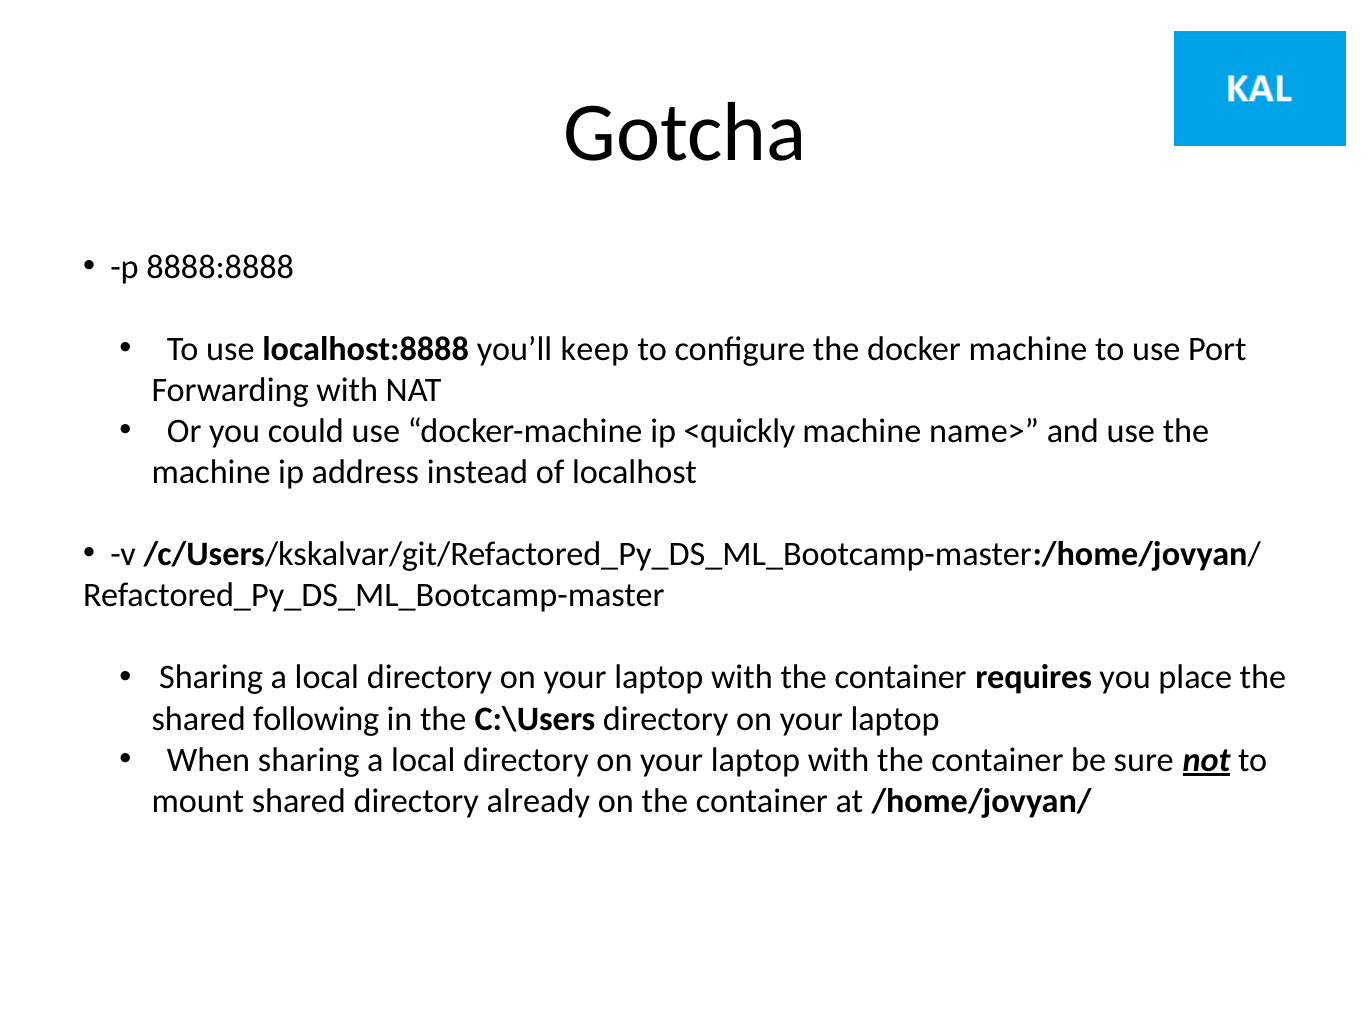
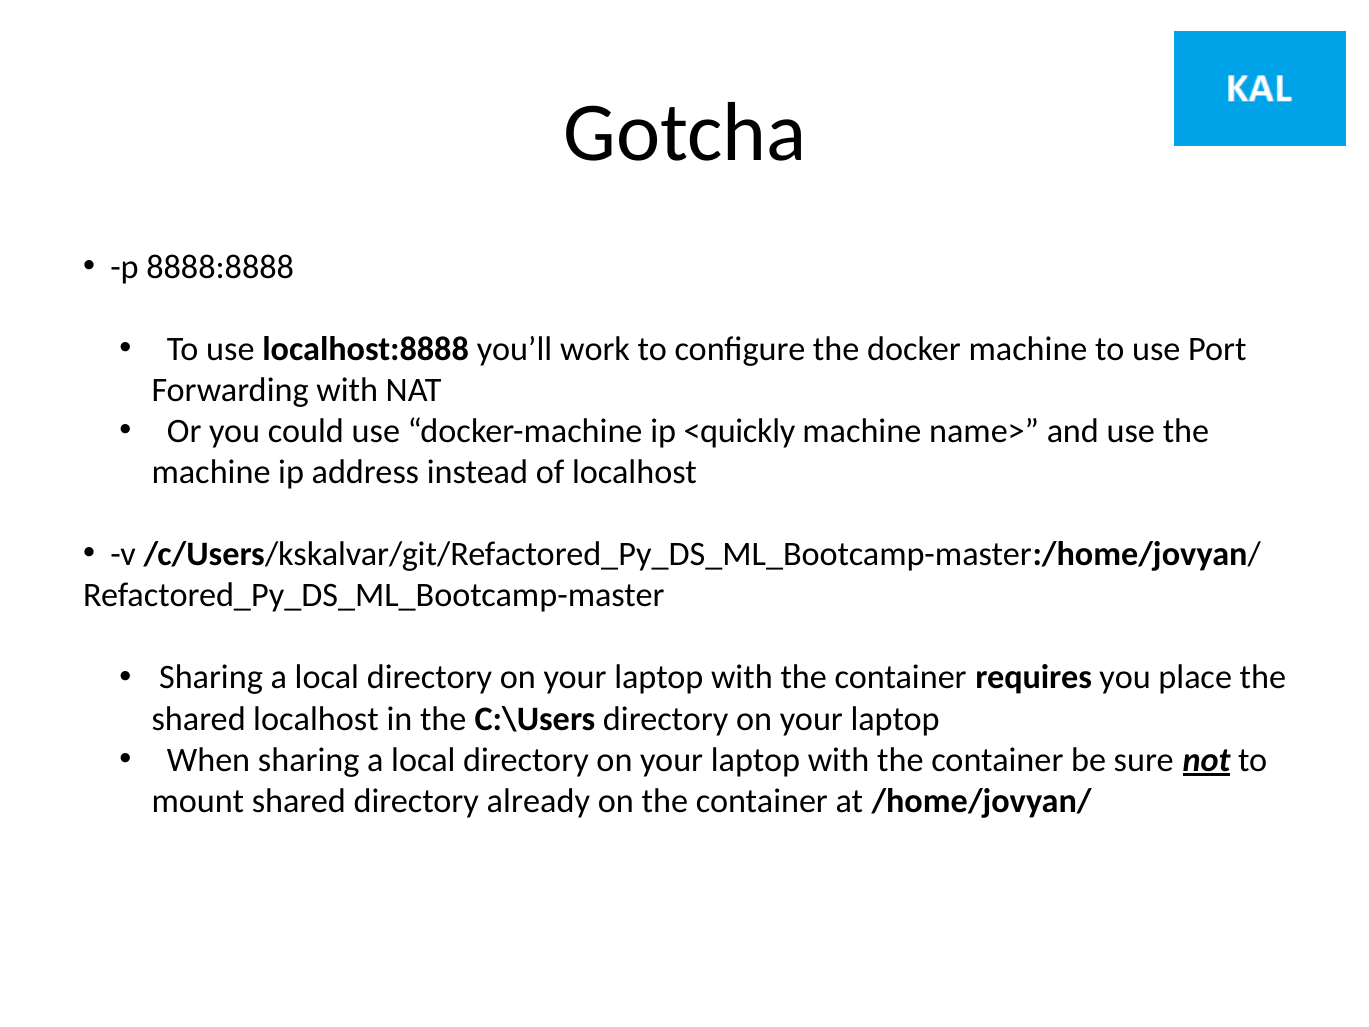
keep: keep -> work (595, 349)
shared following: following -> localhost (316, 719)
